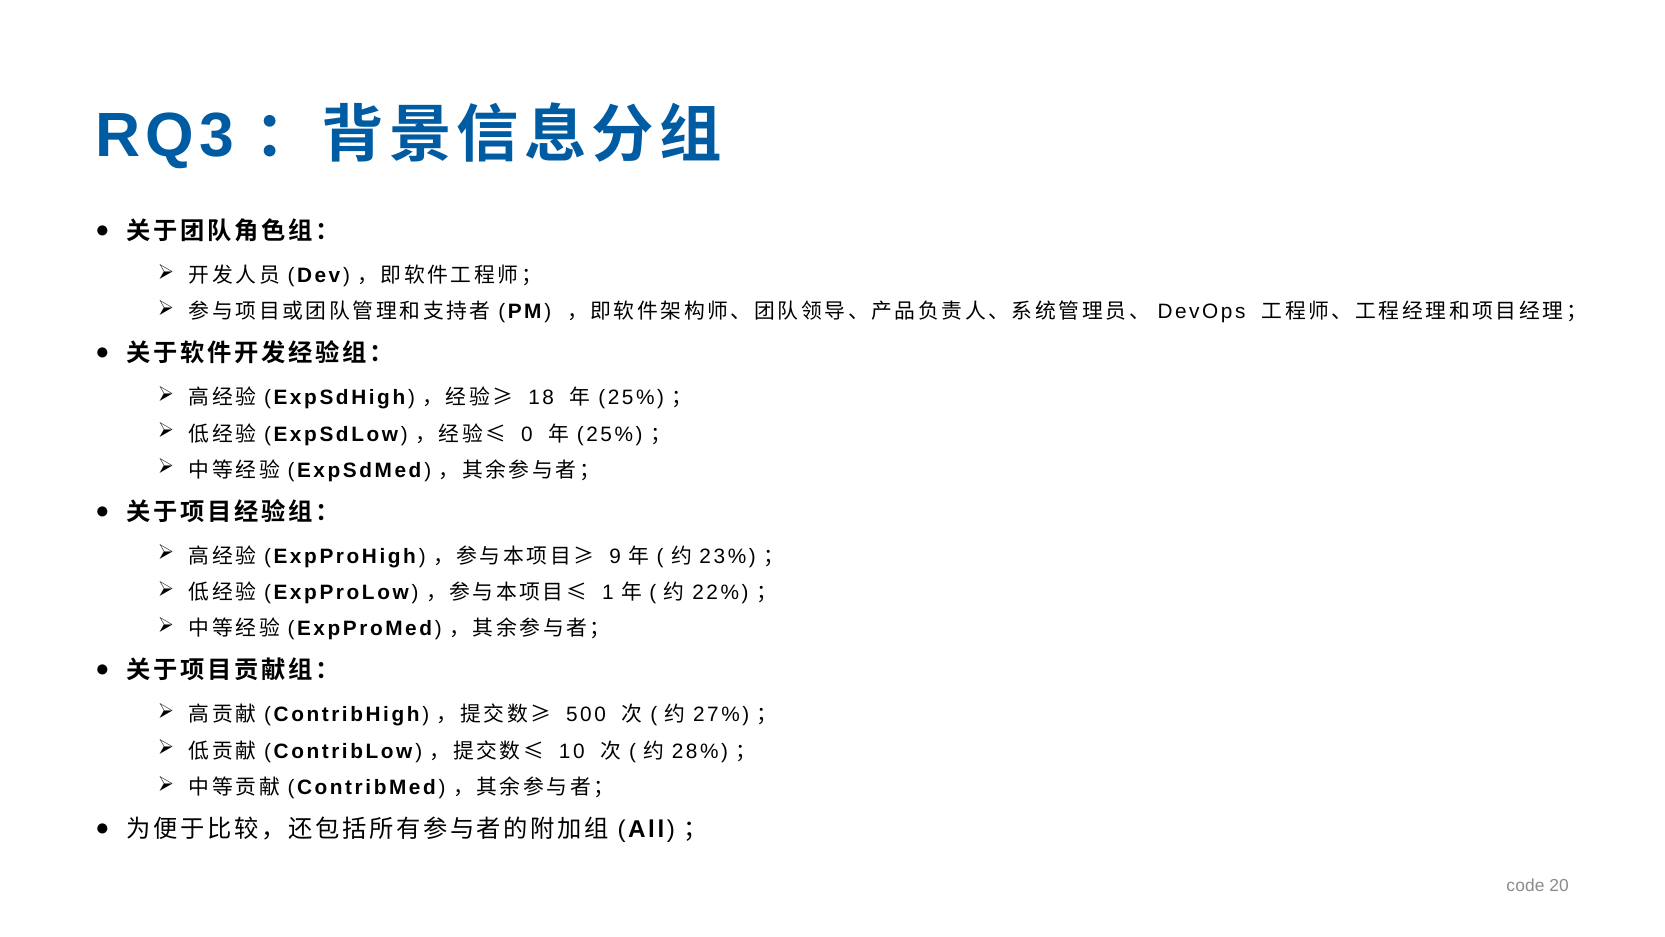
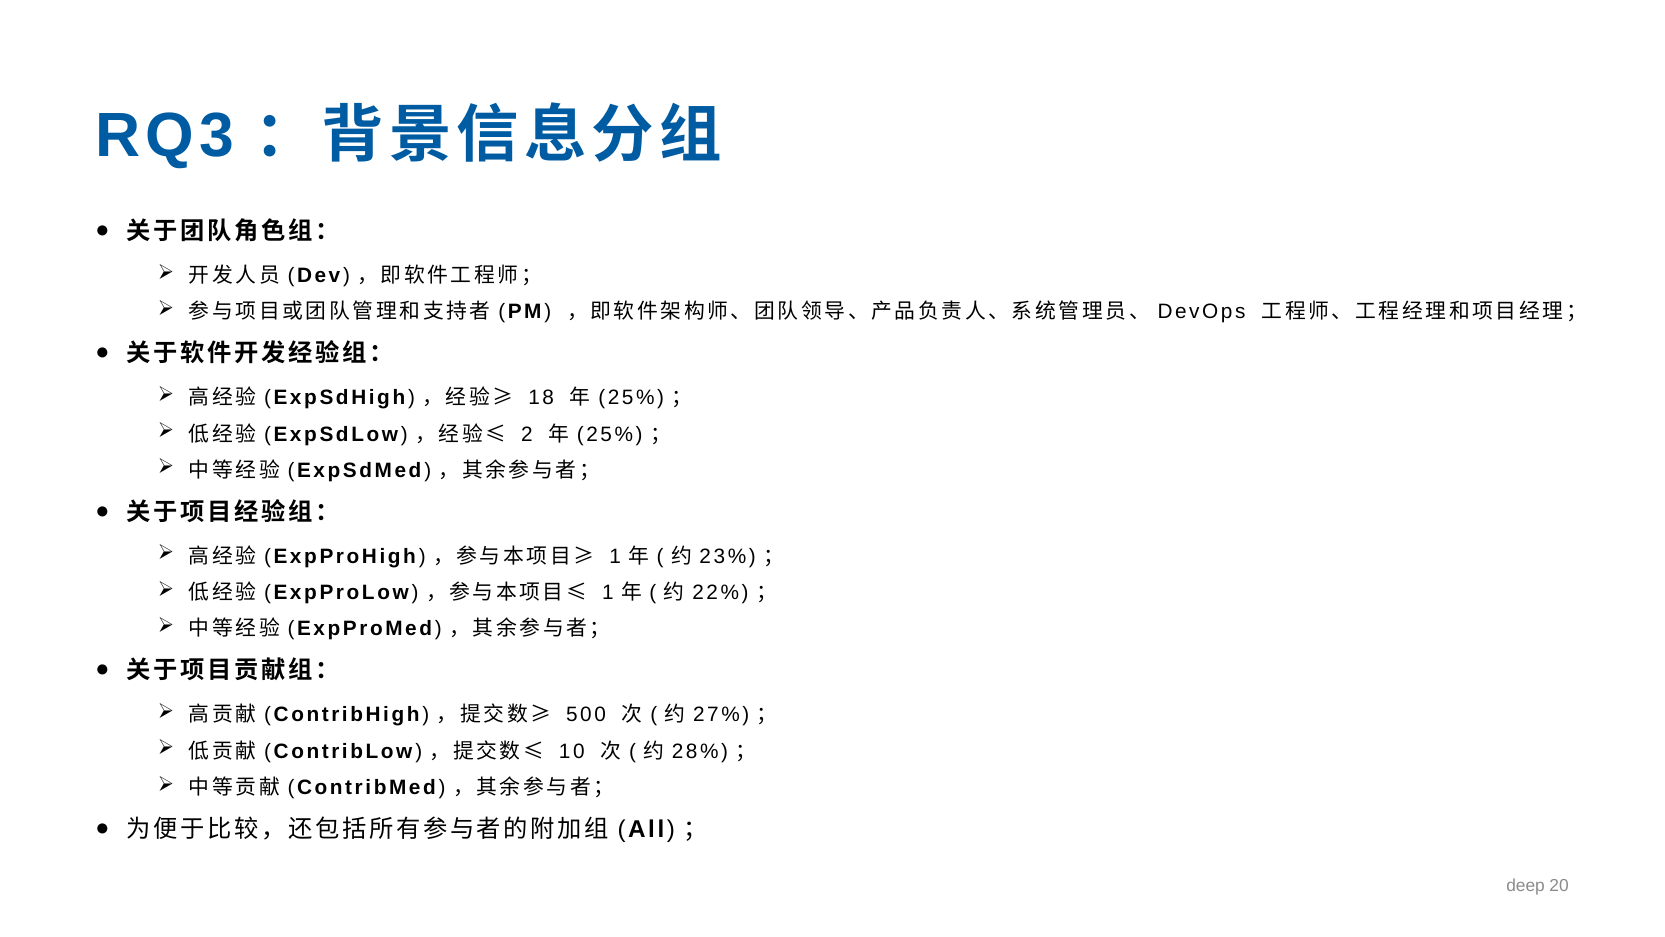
0: 0 -> 2 (527, 434)
9: 9 -> 1 (615, 556)
code: code -> deep (1526, 885)
